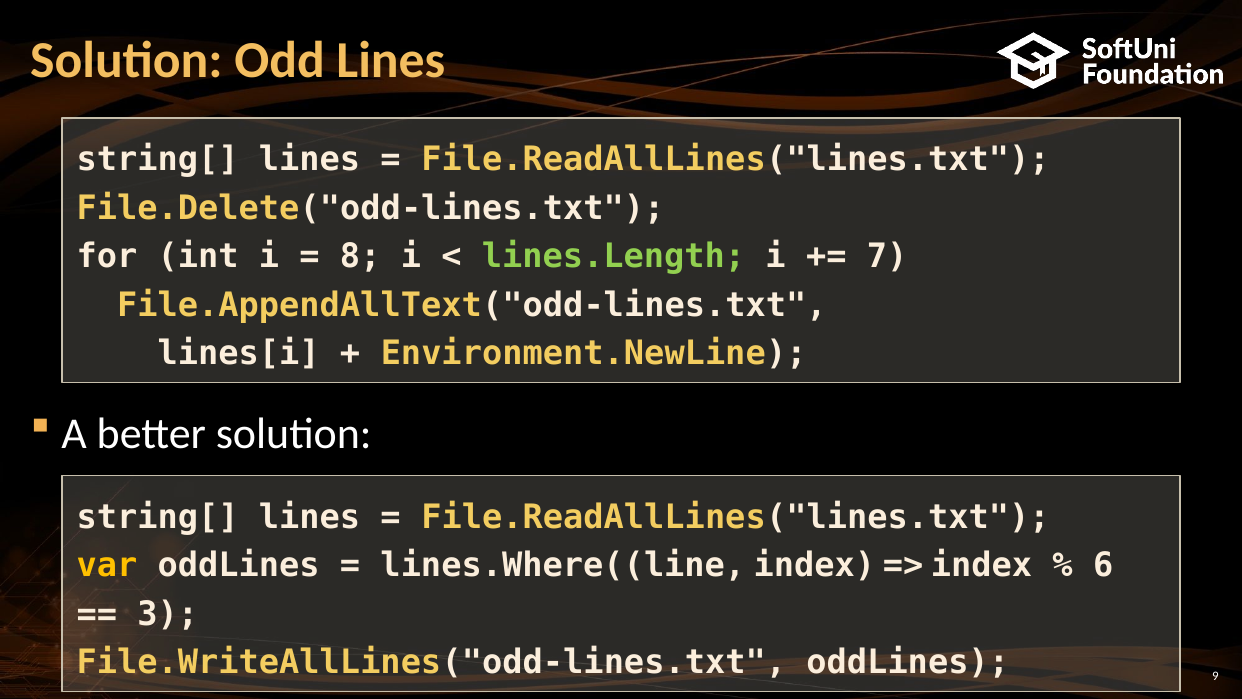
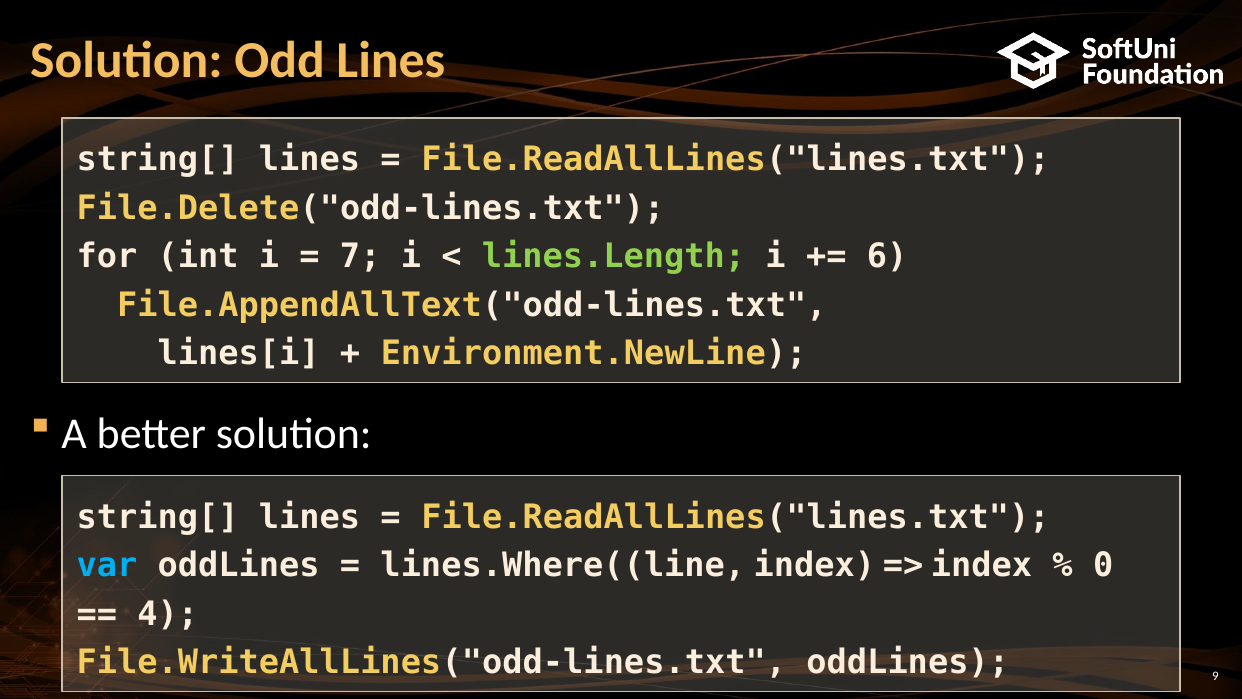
8: 8 -> 7 (360, 256)
7: 7 -> 6 (887, 256)
var colour: yellow -> light blue (107, 565)
6: 6 -> 0 (1103, 565)
3: 3 -> 4 (168, 614)
